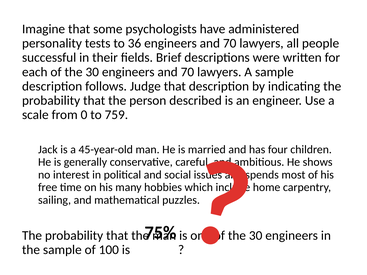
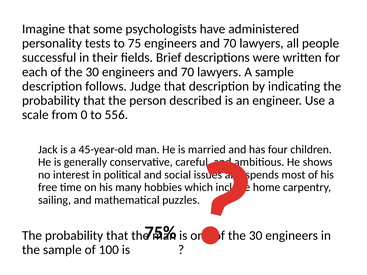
36: 36 -> 75 (134, 43)
759: 759 -> 556 (116, 115)
